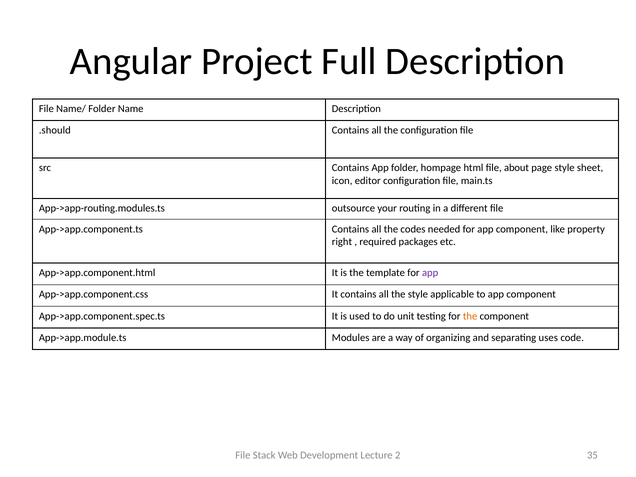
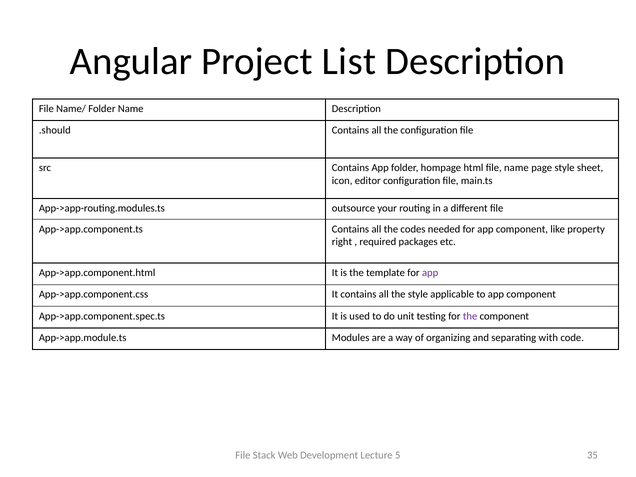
Full: Full -> List (349, 62)
file about: about -> name (516, 168)
the colour: orange -> purple (470, 316)
uses: uses -> with (548, 338)
2: 2 -> 5 (398, 455)
